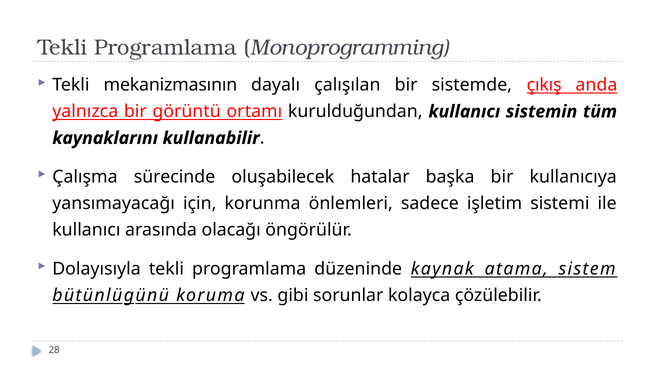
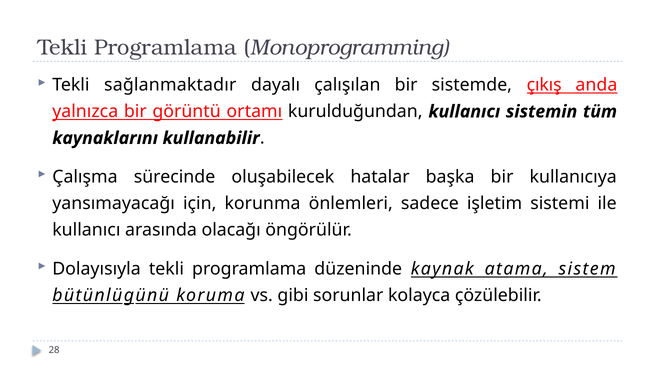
mekanizmasının: mekanizmasının -> sağlanmaktadır (170, 85)
